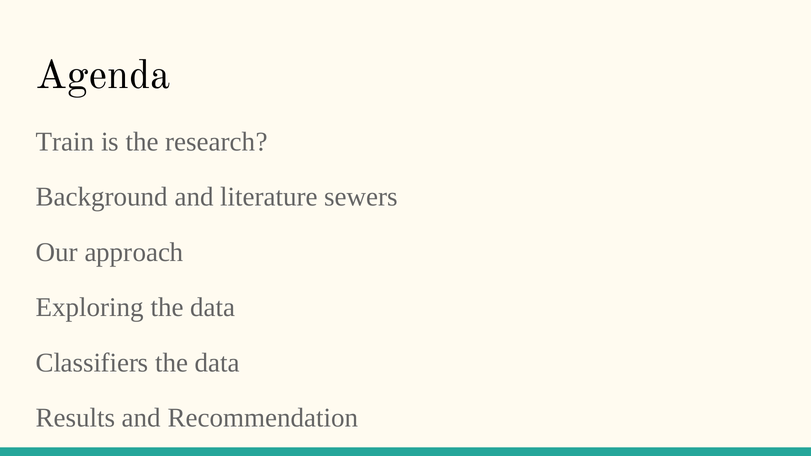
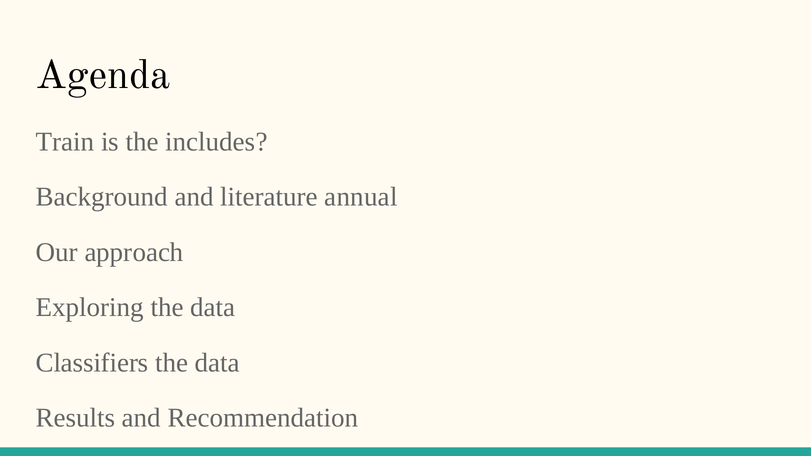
research: research -> includes (216, 142)
sewers: sewers -> annual (361, 197)
